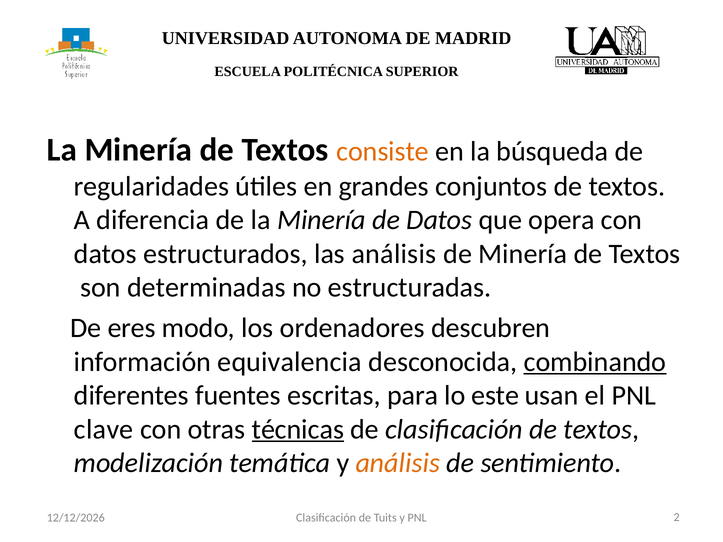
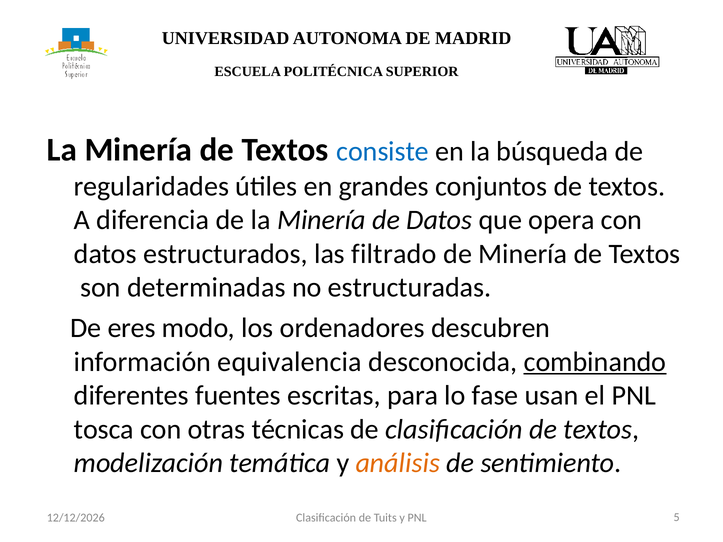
consiste colour: orange -> blue (383, 152)
las análisis: análisis -> filtrado (394, 254)
este: este -> fase (495, 396)
clave: clave -> tosca (104, 429)
técnicas underline: present -> none (298, 429)
2: 2 -> 5 (677, 518)
